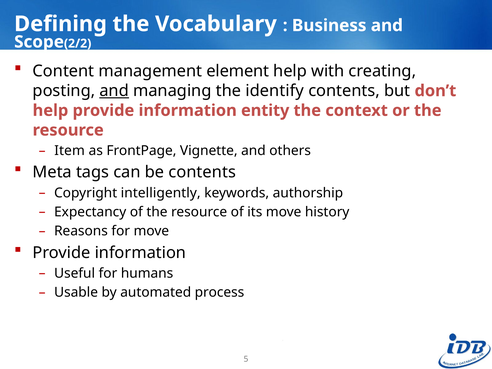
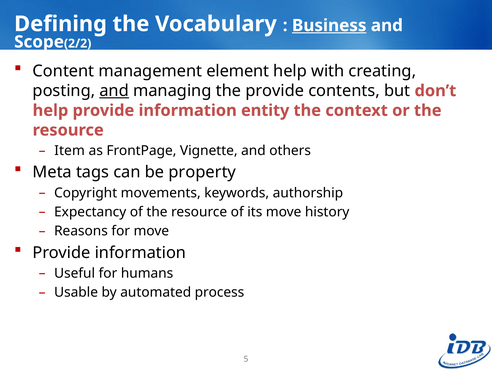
Business underline: none -> present (329, 25)
the identify: identify -> provide (275, 91)
be contents: contents -> property (202, 172)
intelligently: intelligently -> movements (161, 193)
